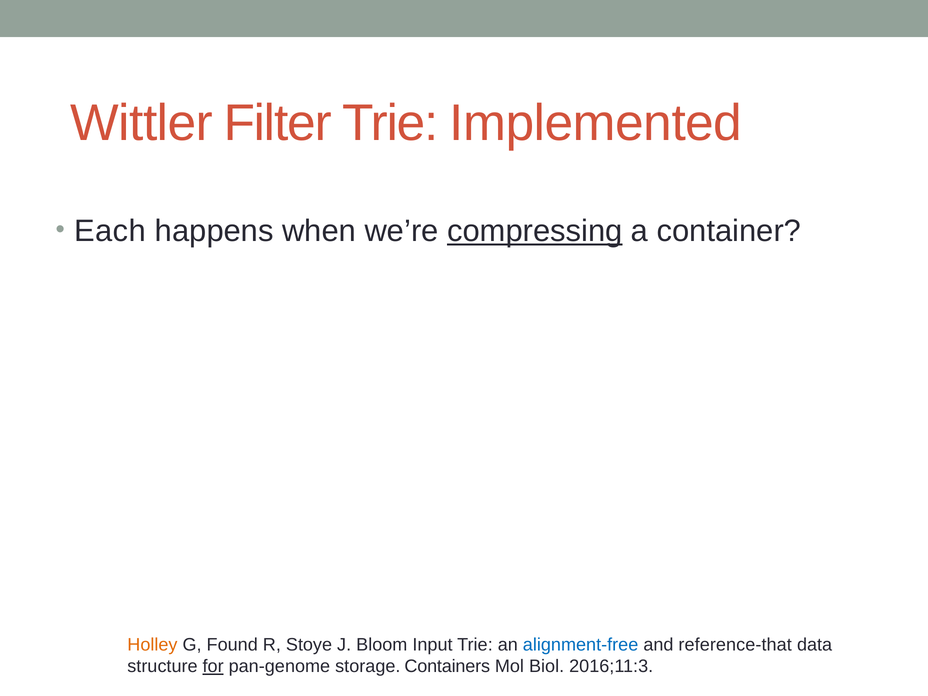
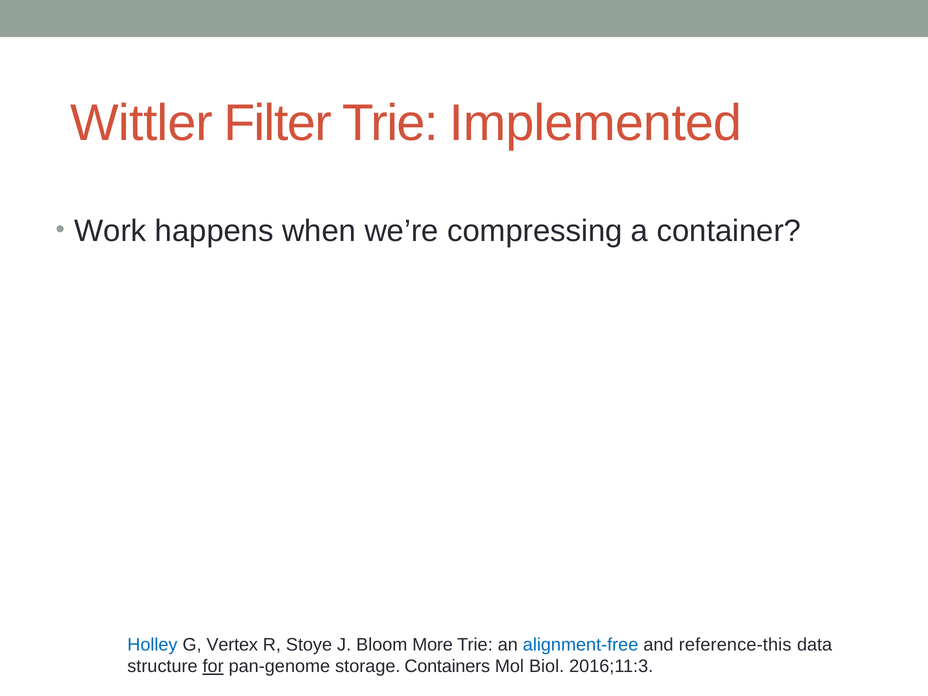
Each: Each -> Work (110, 231)
compressing underline: present -> none (535, 231)
Holley colour: orange -> blue (152, 645)
Found: Found -> Vertex (232, 645)
Input: Input -> More (433, 645)
reference-that: reference-that -> reference-this (735, 645)
